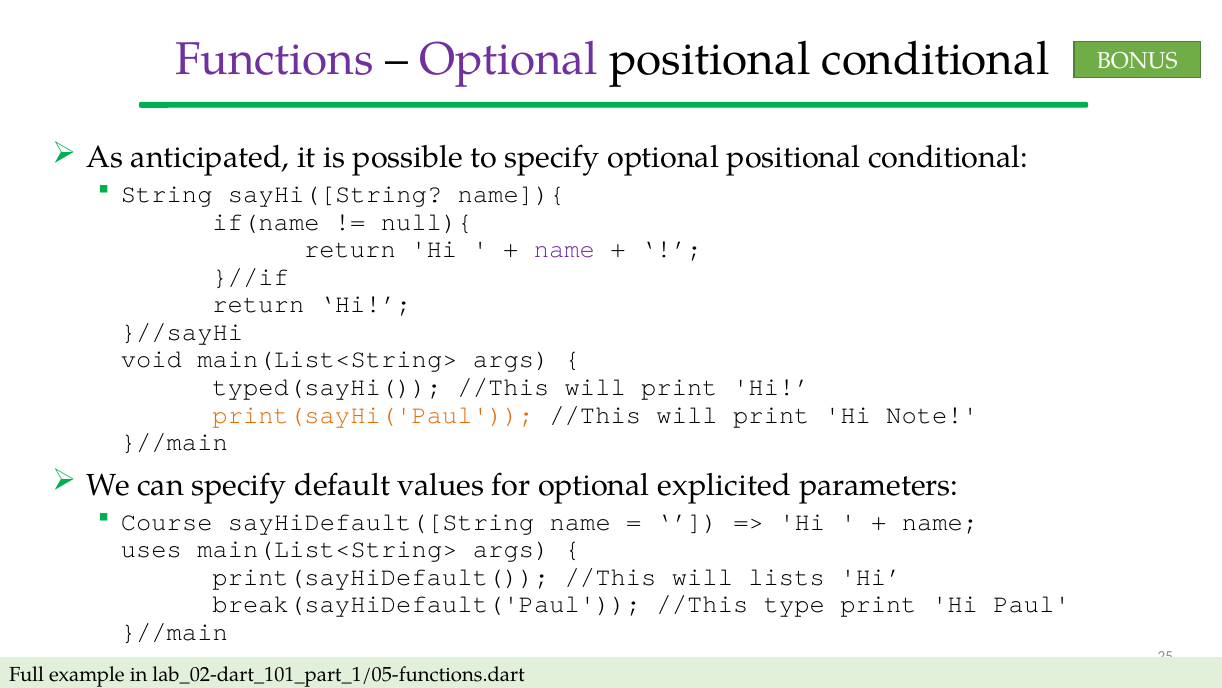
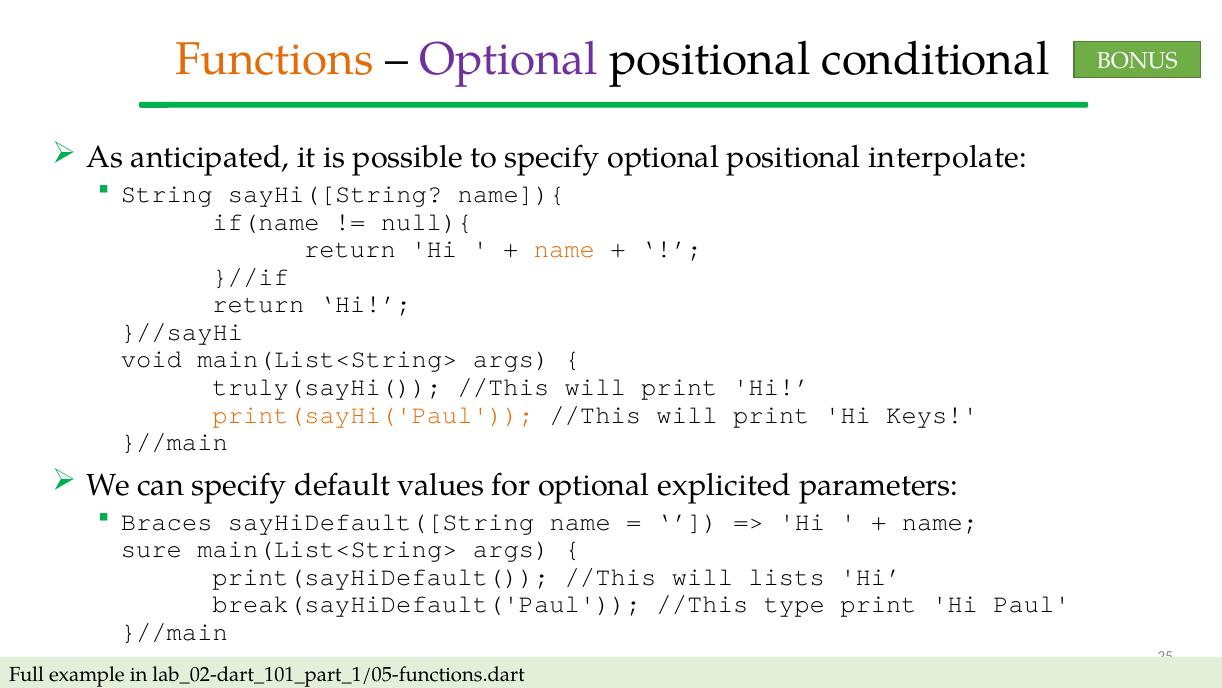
Functions colour: purple -> orange (274, 59)
specify optional positional conditional: conditional -> interpolate (948, 157)
name colour: purple -> orange (564, 249)
typed(sayHi(: typed(sayHi( -> truly(sayHi( (327, 387)
Note: Note -> Keys (932, 414)
Course: Course -> Braces (167, 521)
uses: uses -> sure (151, 549)
